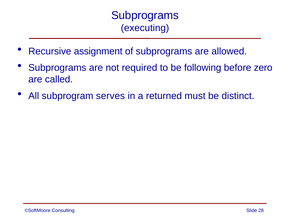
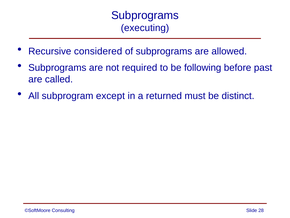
assignment: assignment -> considered (98, 51)
zero: zero -> past (263, 68)
serves: serves -> except (110, 96)
